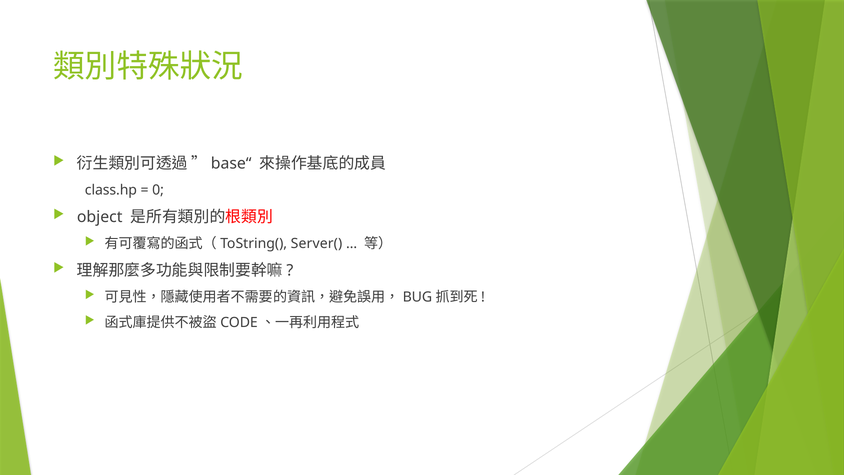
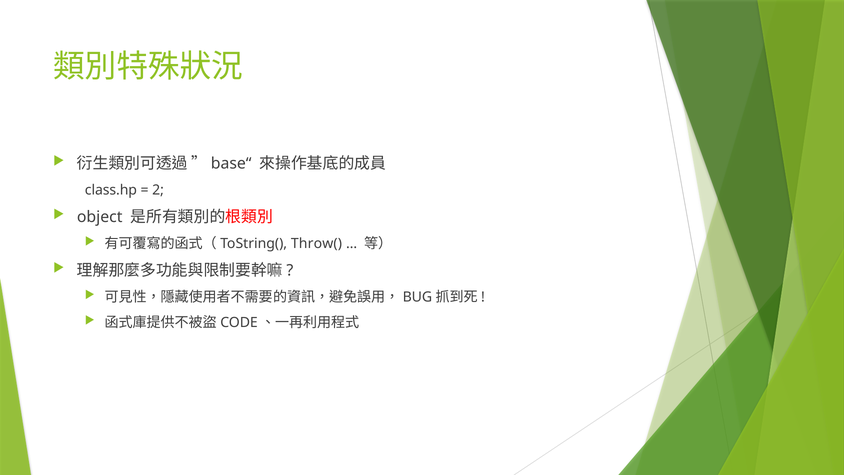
0: 0 -> 2 (158, 190)
Server(: Server( -> Throw( (316, 243)
